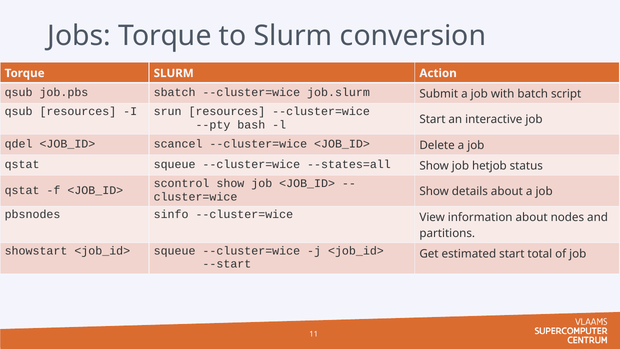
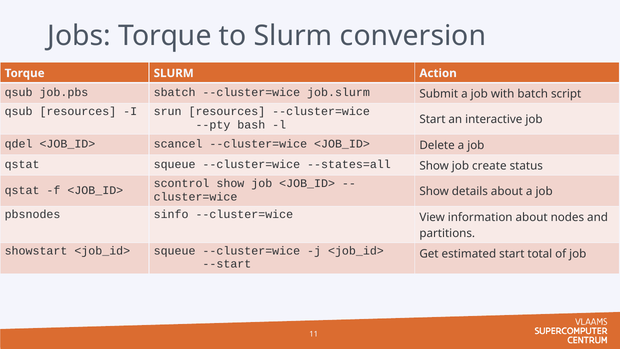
hetjob: hetjob -> create (489, 166)
